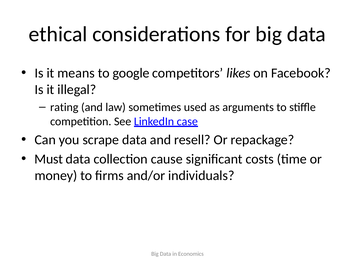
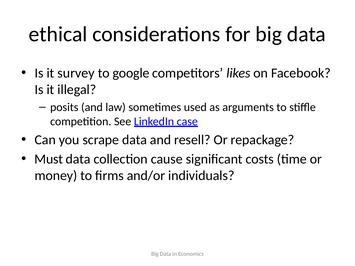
means: means -> survey (76, 73)
rating: rating -> posits (64, 107)
